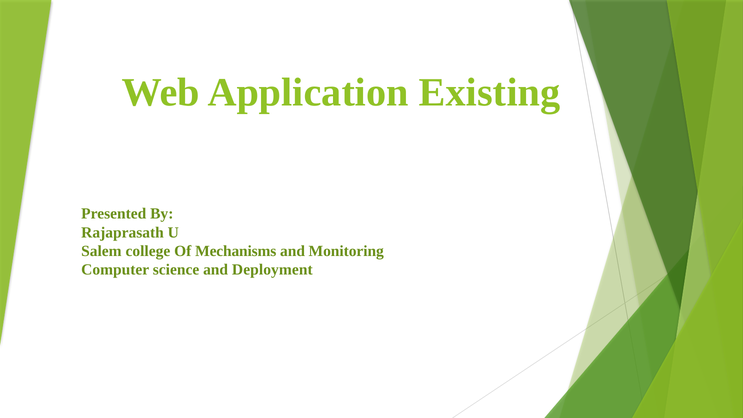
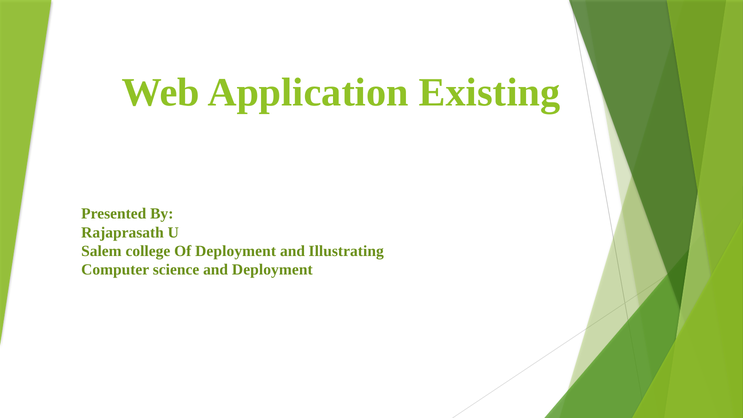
Of Mechanisms: Mechanisms -> Deployment (236, 251)
Monitoring: Monitoring -> Illustrating (346, 251)
